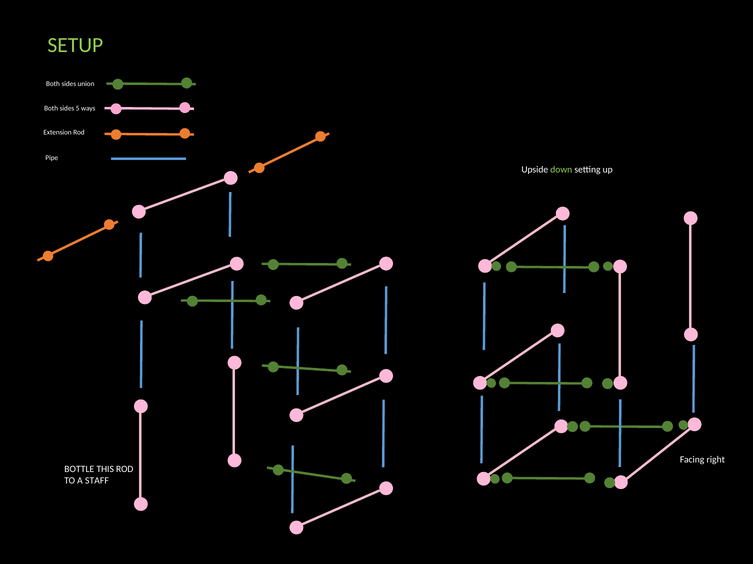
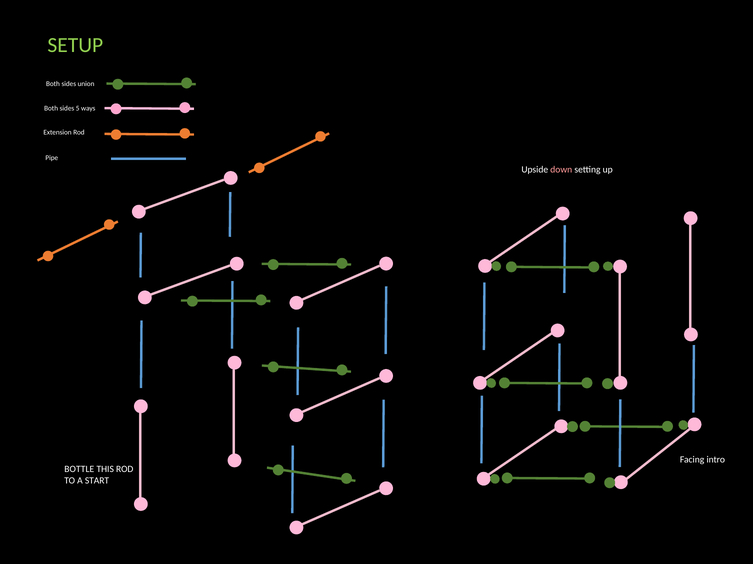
down colour: light green -> pink (561, 170)
right: right -> intro (716, 460)
STAFF: STAFF -> START (97, 481)
